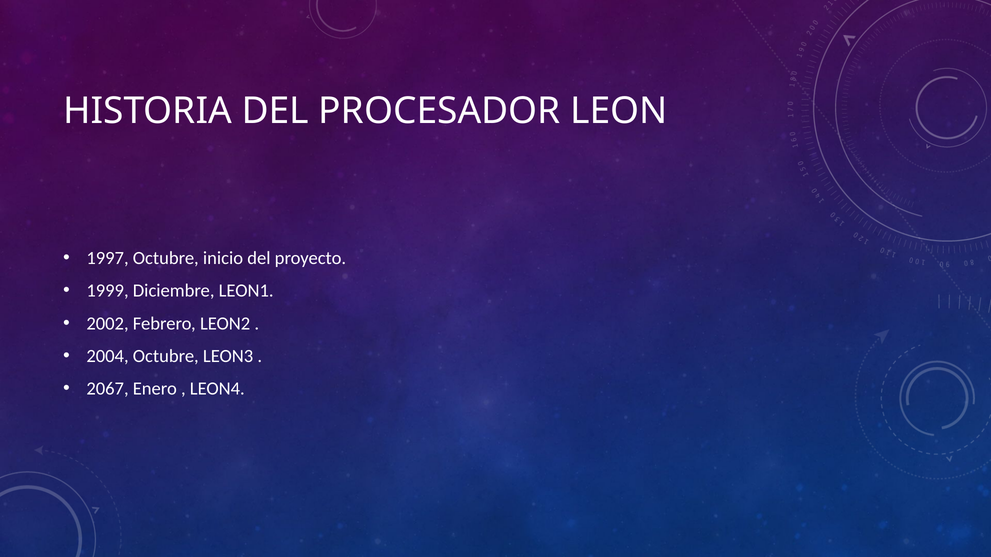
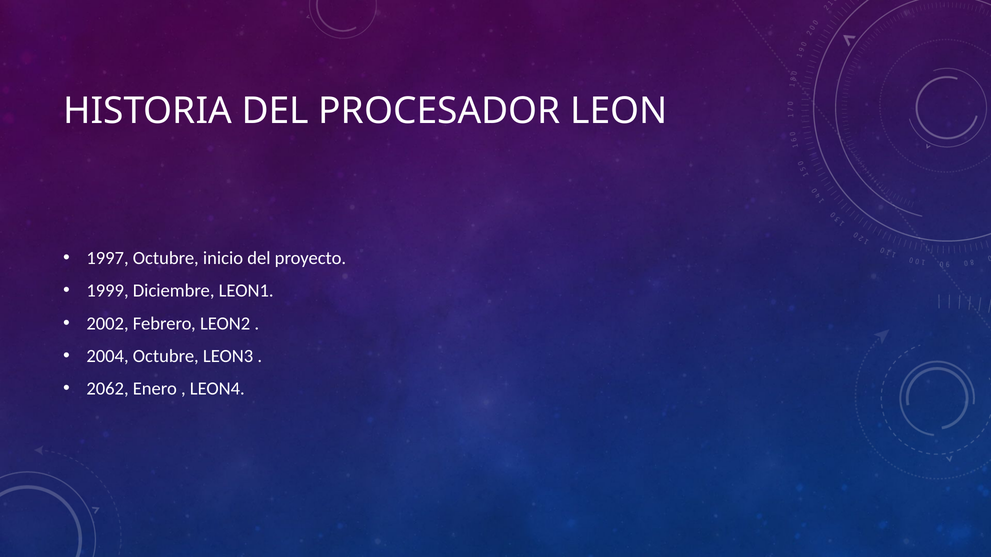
2067: 2067 -> 2062 (108, 389)
